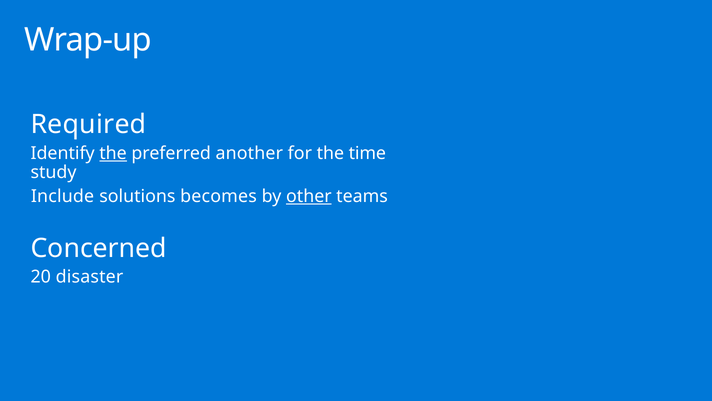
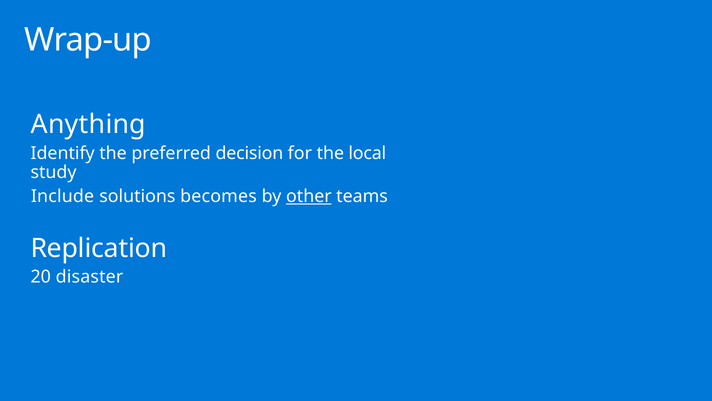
Required: Required -> Anything (88, 124)
the underline: present -> none (113, 153)
another: another -> decision (249, 153)
time: time -> local (367, 153)
Concerned: Concerned -> Replication (99, 248)
